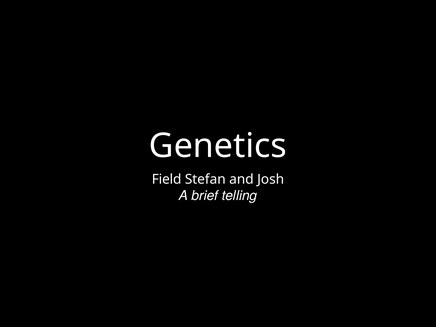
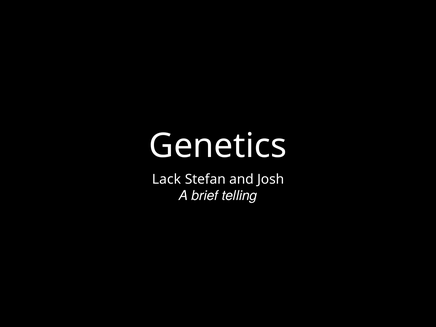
Field: Field -> Lack (166, 179)
